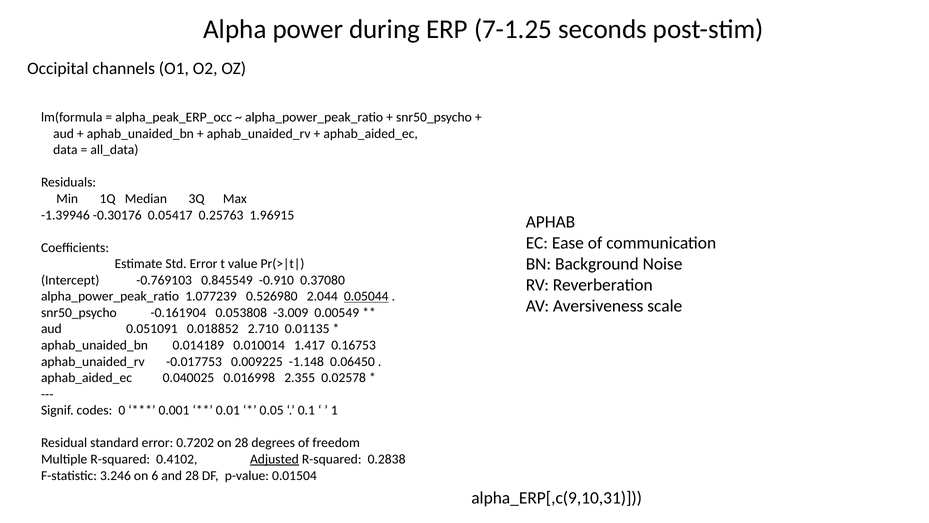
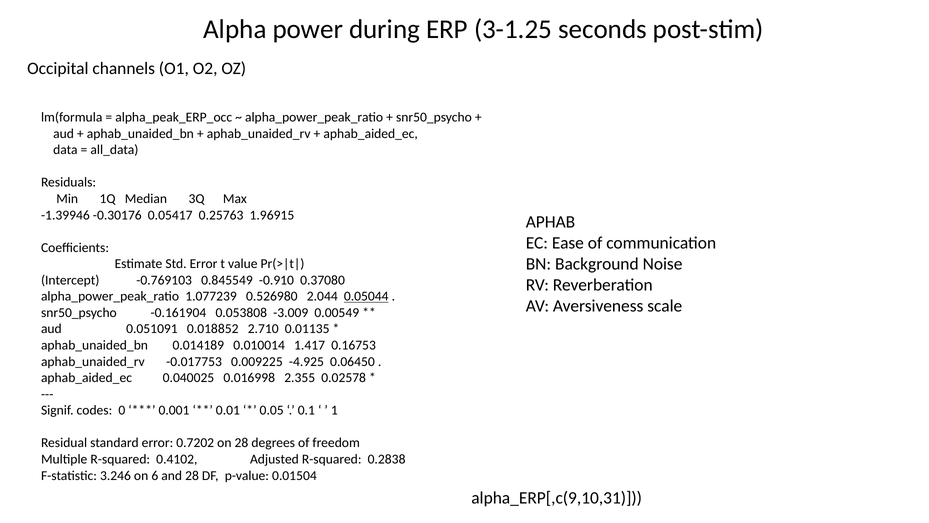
7-1.25: 7-1.25 -> 3-1.25 (513, 29)
-1.148: -1.148 -> -4.925 (306, 361)
Adjusted underline: present -> none (274, 459)
